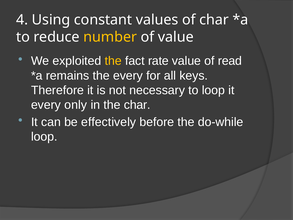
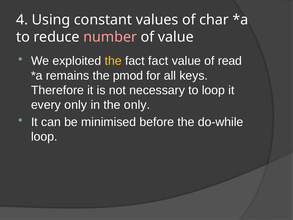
number colour: yellow -> pink (110, 37)
fact rate: rate -> fact (158, 61)
the every: every -> pmod (128, 76)
the char: char -> only (137, 105)
effectively: effectively -> minimised (109, 122)
